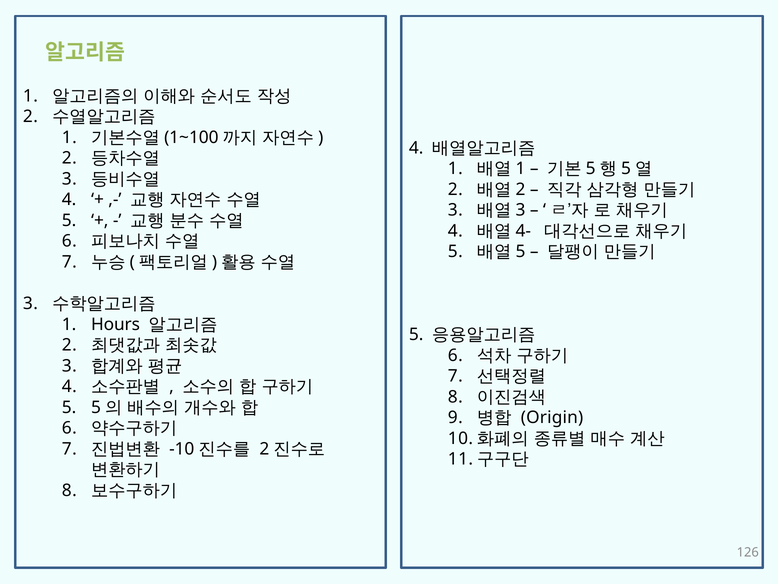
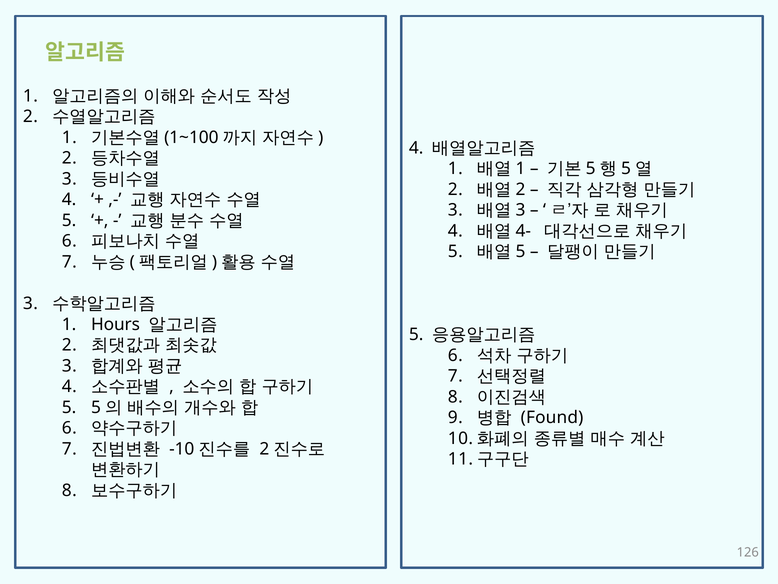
Origin: Origin -> Found (552, 417)
